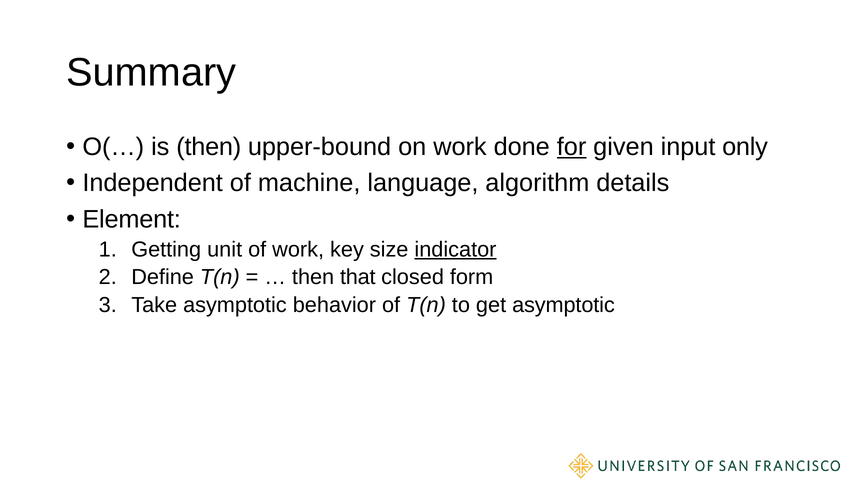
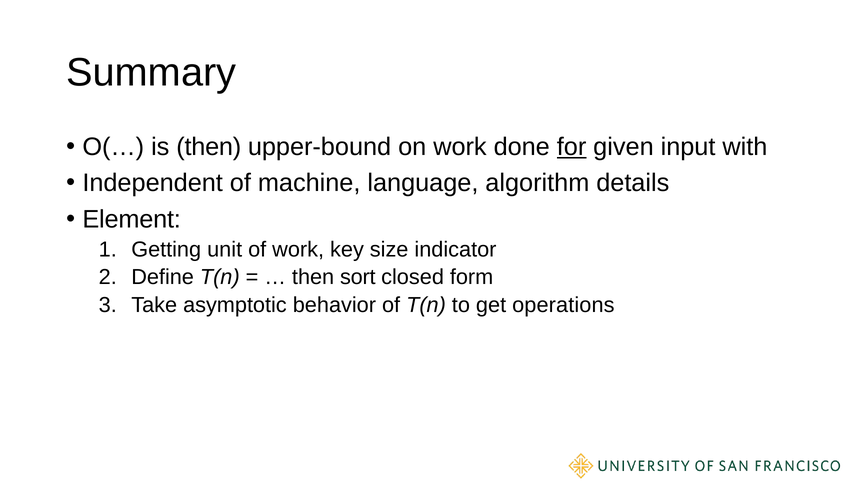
only: only -> with (745, 147)
indicator underline: present -> none (455, 249)
that: that -> sort (358, 277)
get asymptotic: asymptotic -> operations (563, 305)
